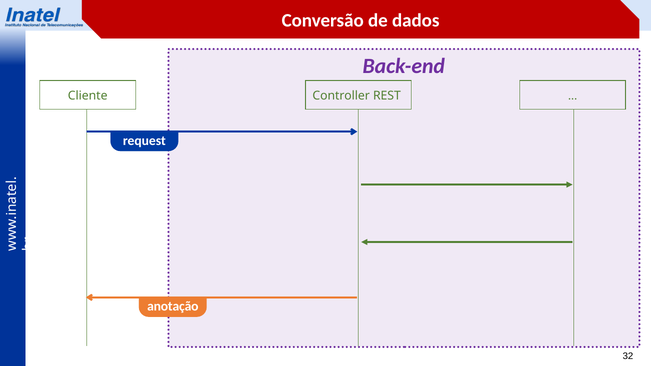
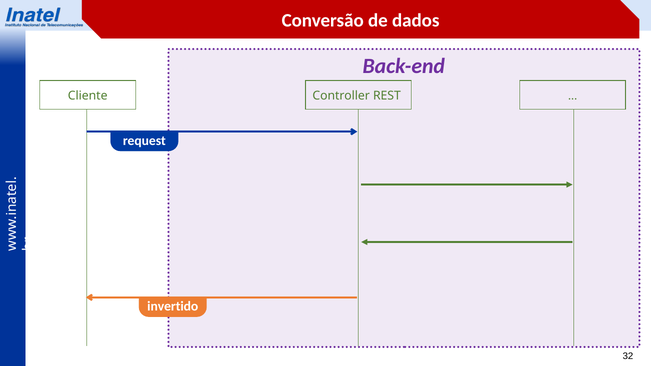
anotação: anotação -> invertido (173, 307)
